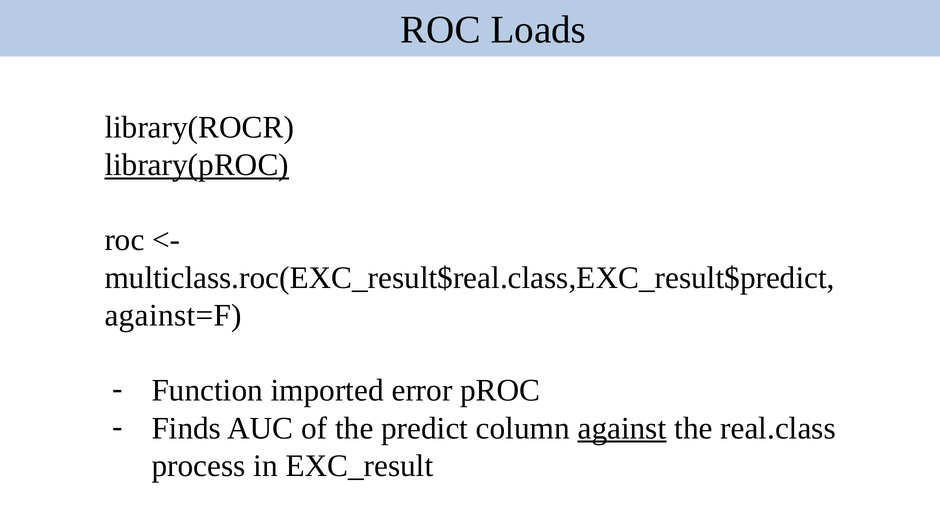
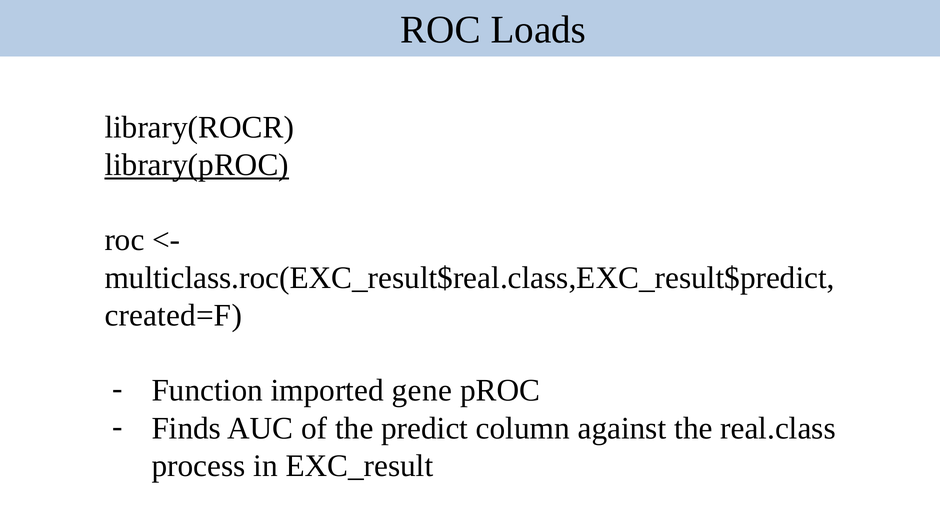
against=F: against=F -> created=F (173, 315)
error: error -> gene (422, 390)
against underline: present -> none (622, 428)
